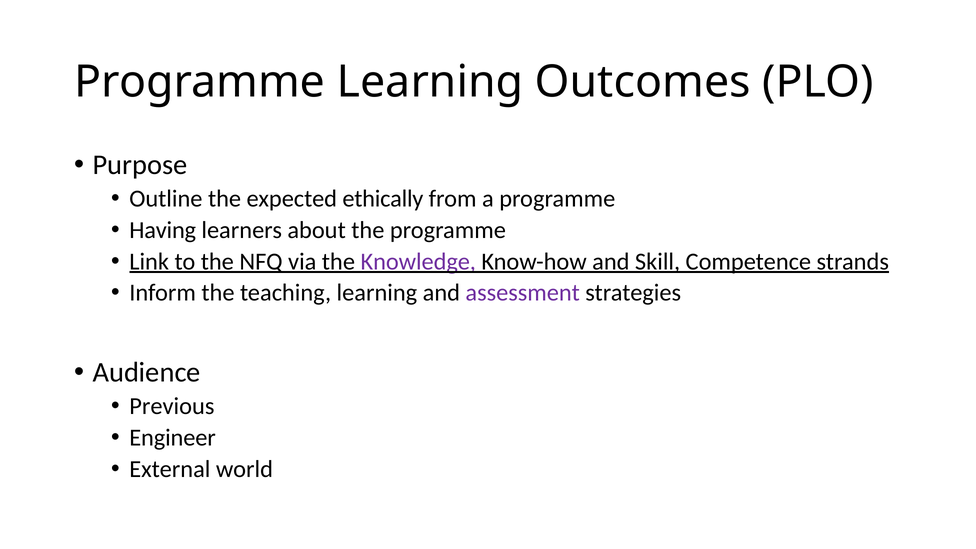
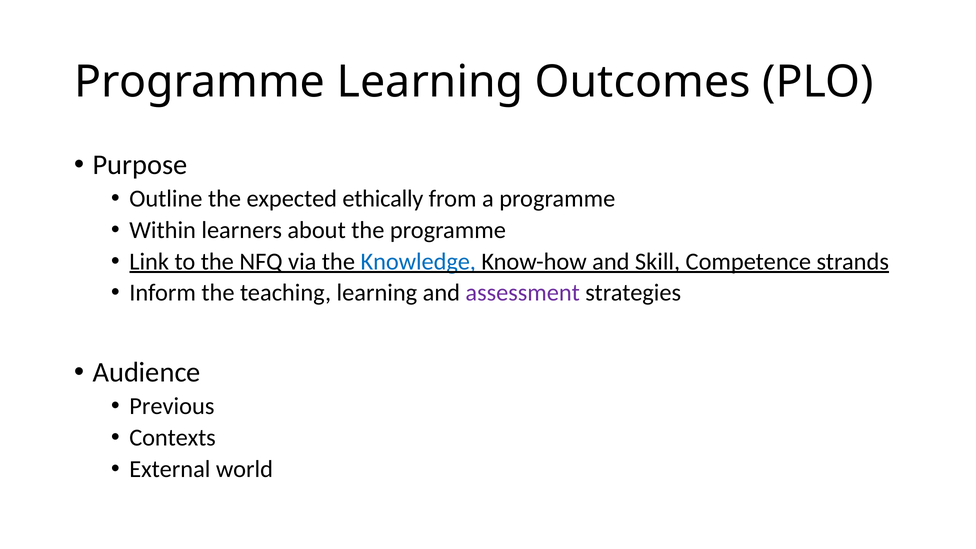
Having: Having -> Within (163, 230)
Knowledge colour: purple -> blue (418, 261)
Engineer: Engineer -> Contexts (173, 438)
